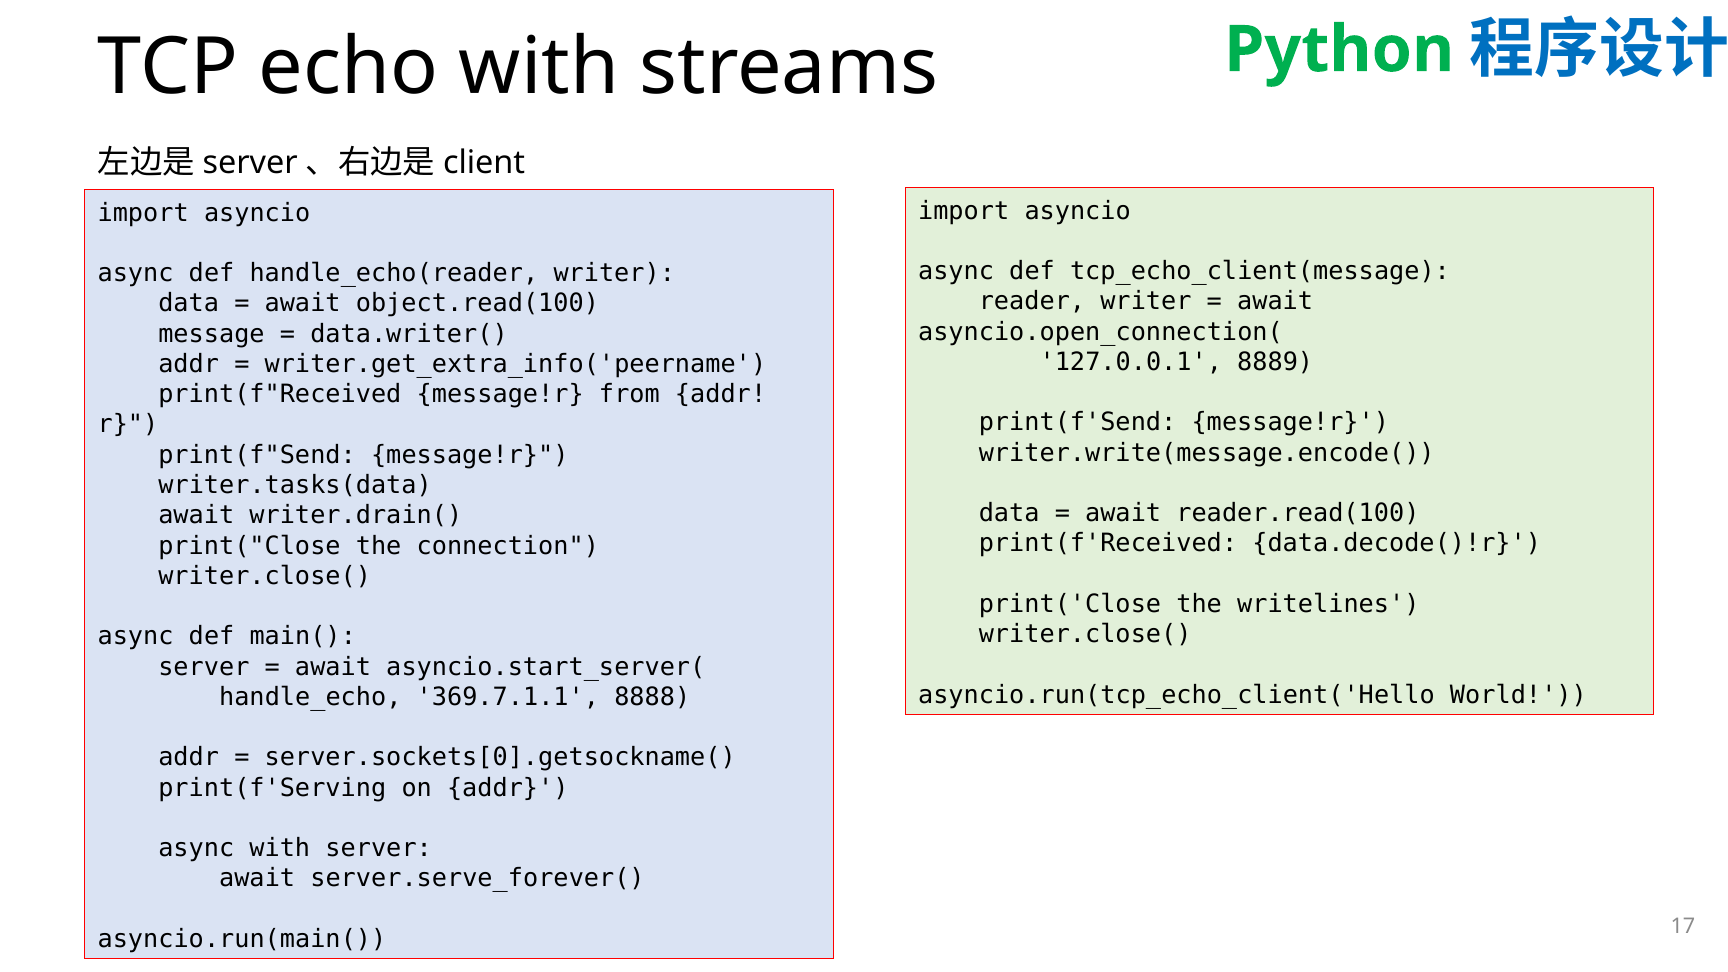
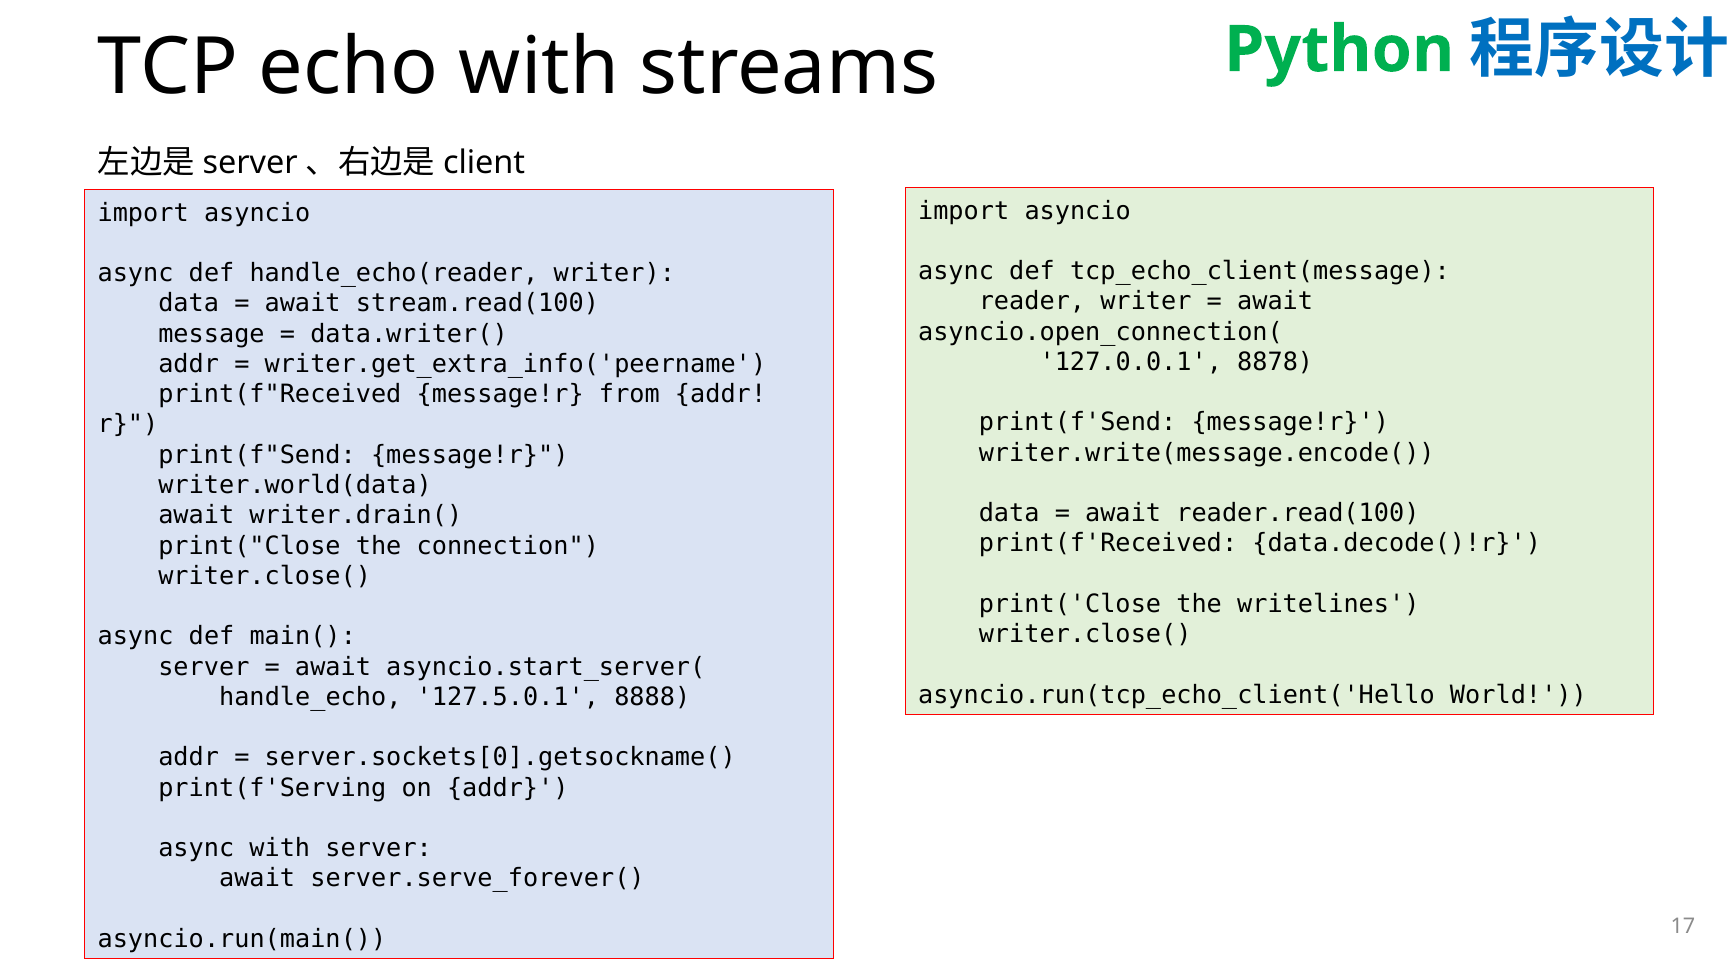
object.read(100: object.read(100 -> stream.read(100 (477, 304)
8889: 8889 -> 8878 (1275, 362)
writer.tasks(data: writer.tasks(data -> writer.world(data (295, 485)
369.7.1.1: 369.7.1.1 -> 127.5.0.1 (508, 697)
